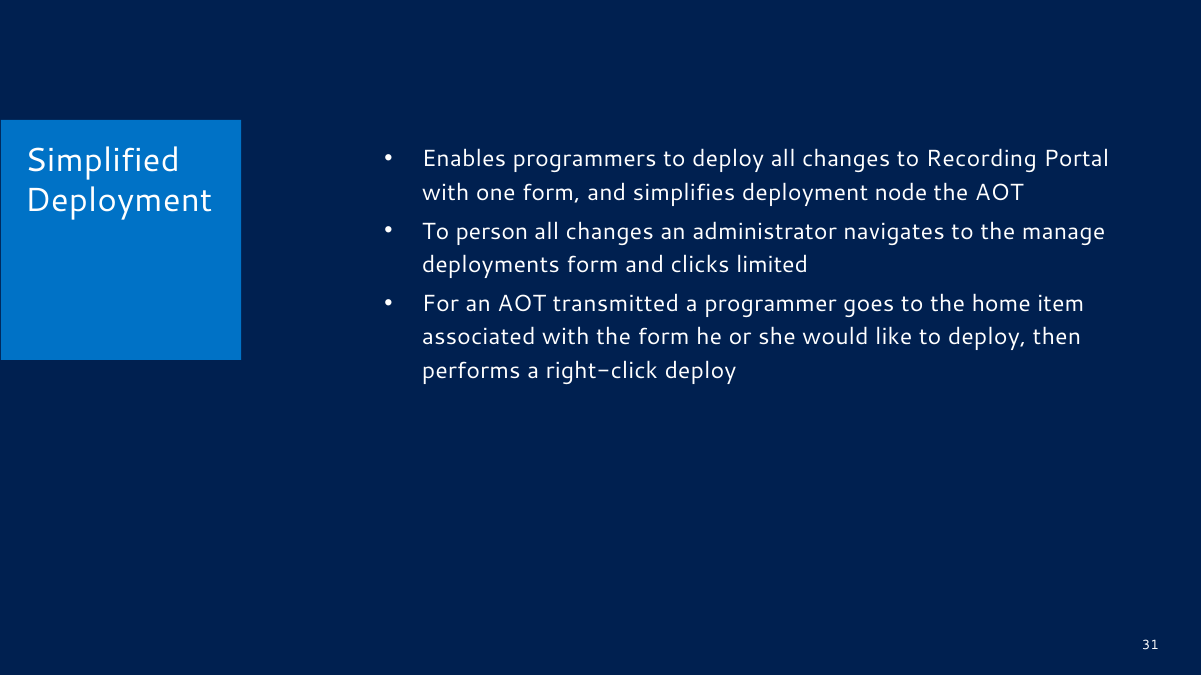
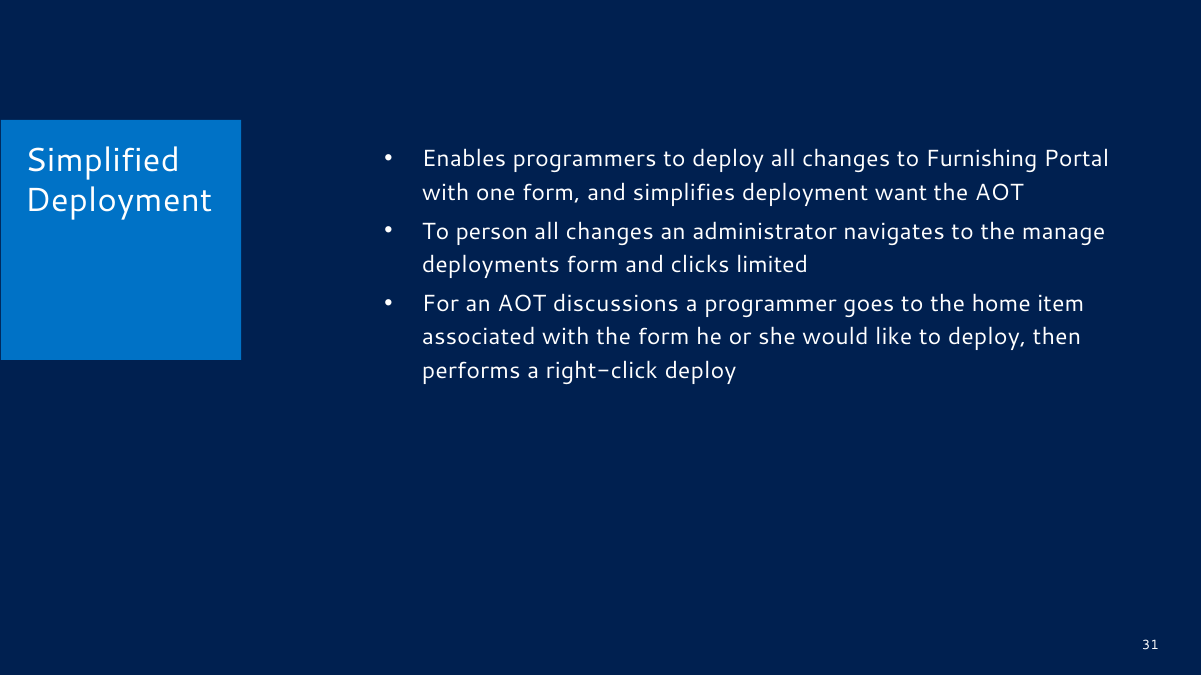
Recording: Recording -> Furnishing (982, 159)
node: node -> want (901, 193)
transmitted: transmitted -> discussions (616, 304)
